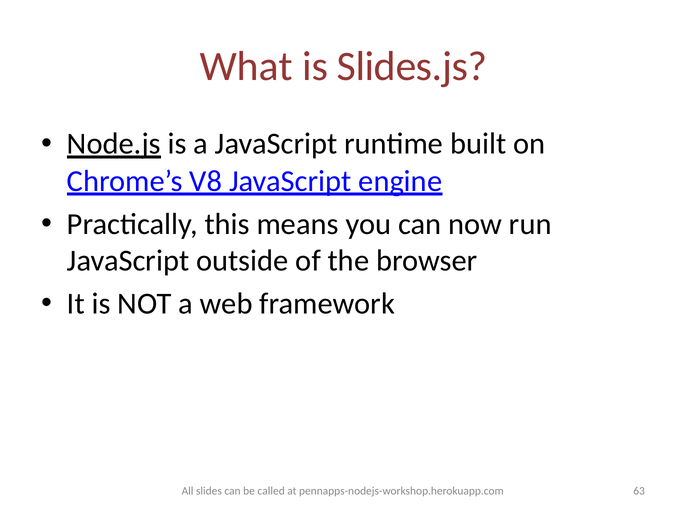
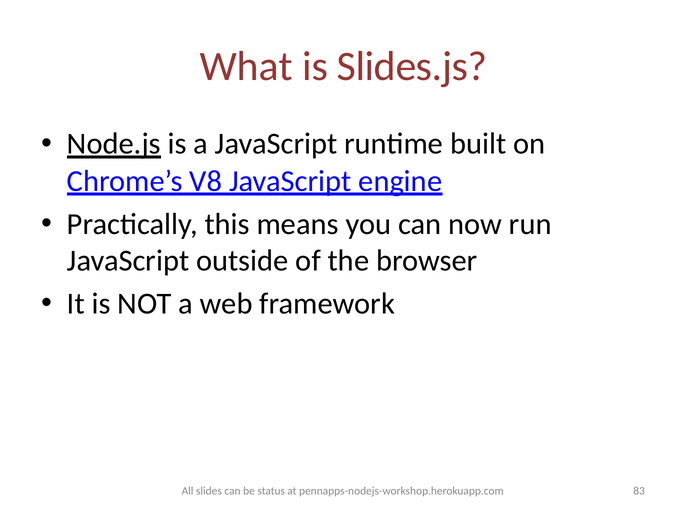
called: called -> status (271, 491)
63: 63 -> 83 (639, 491)
